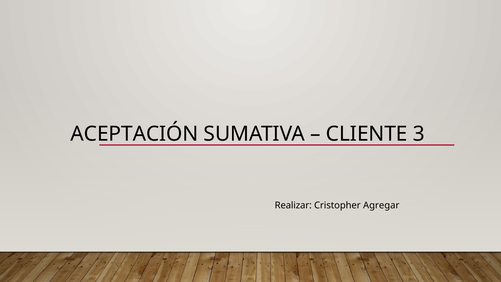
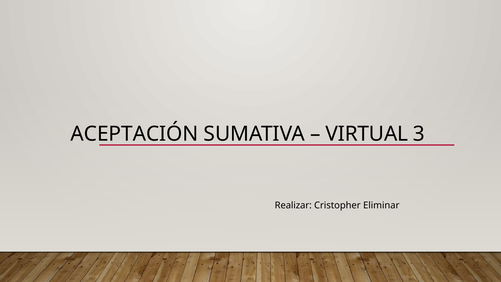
CLIENTE: CLIENTE -> VIRTUAL (367, 134)
Agregar: Agregar -> Eliminar (381, 205)
